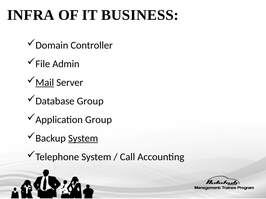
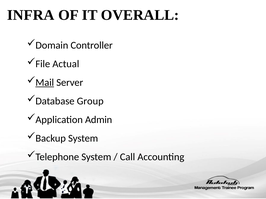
BUSINESS: BUSINESS -> OVERALL (140, 15)
Admin: Admin -> Actual (66, 64)
Application Group: Group -> Admin (99, 120)
System underline: present -> none (83, 139)
